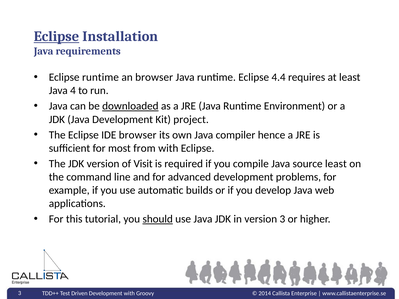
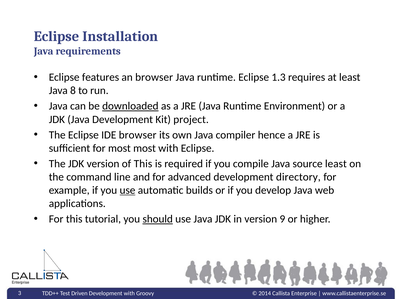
Eclipse underline: present -> none (57, 37)
Eclipse runtime: runtime -> features (101, 77)
4.4: 4.4 -> 1.3 (279, 77)
4: 4 -> 8 (73, 91)
most from: from -> most (145, 148)
of Visit: Visit -> This (143, 164)
problems: problems -> directory (298, 177)
use underline: none -> present (128, 190)
version 3: 3 -> 9 (282, 219)
